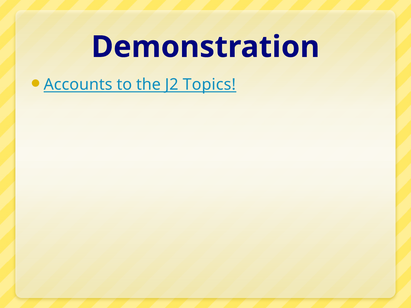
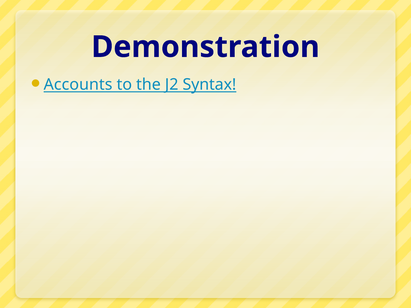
Topics: Topics -> Syntax (209, 85)
